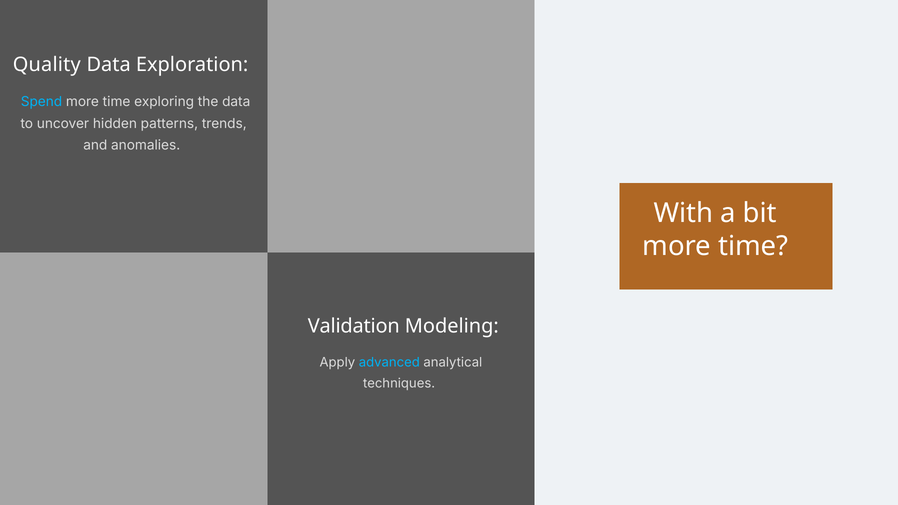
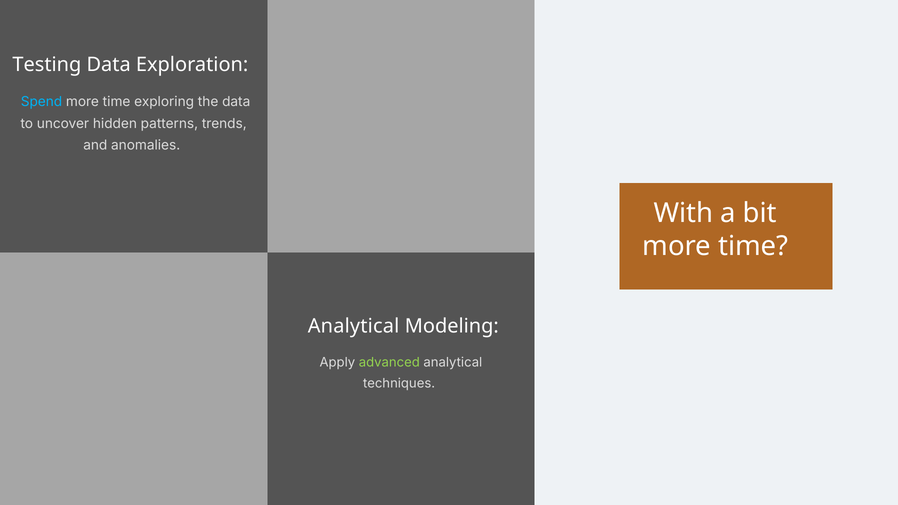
Quality: Quality -> Testing (47, 65)
Validation: Validation -> Analytical (354, 326)
advanced colour: light blue -> light green (389, 363)
